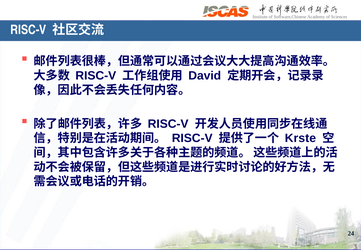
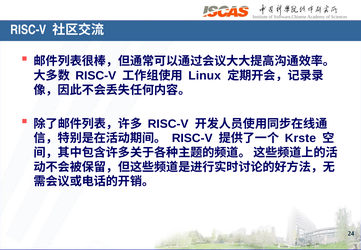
David: David -> Linux (205, 76)
